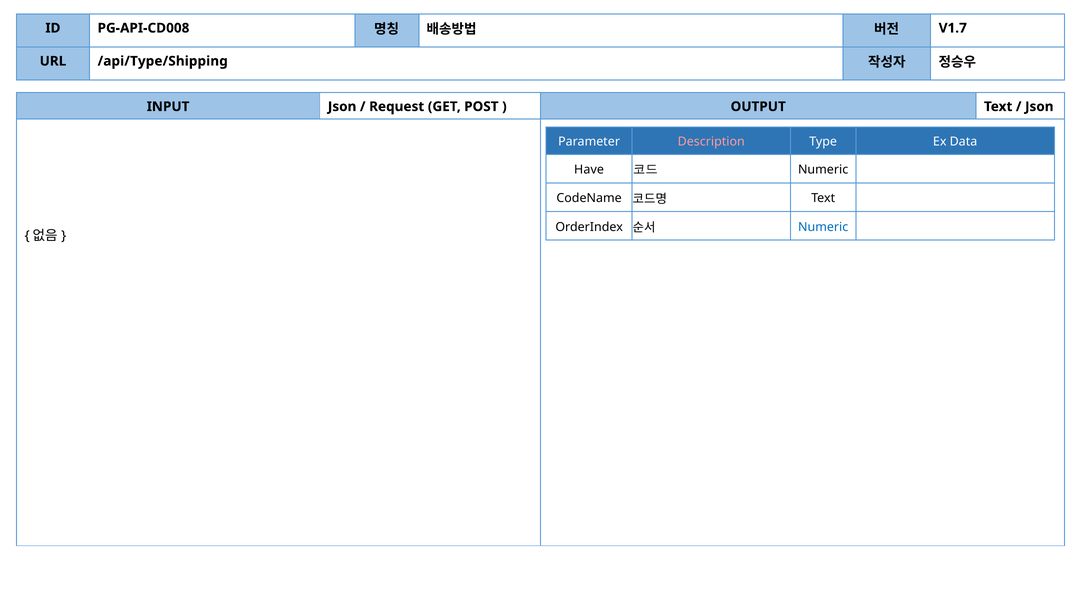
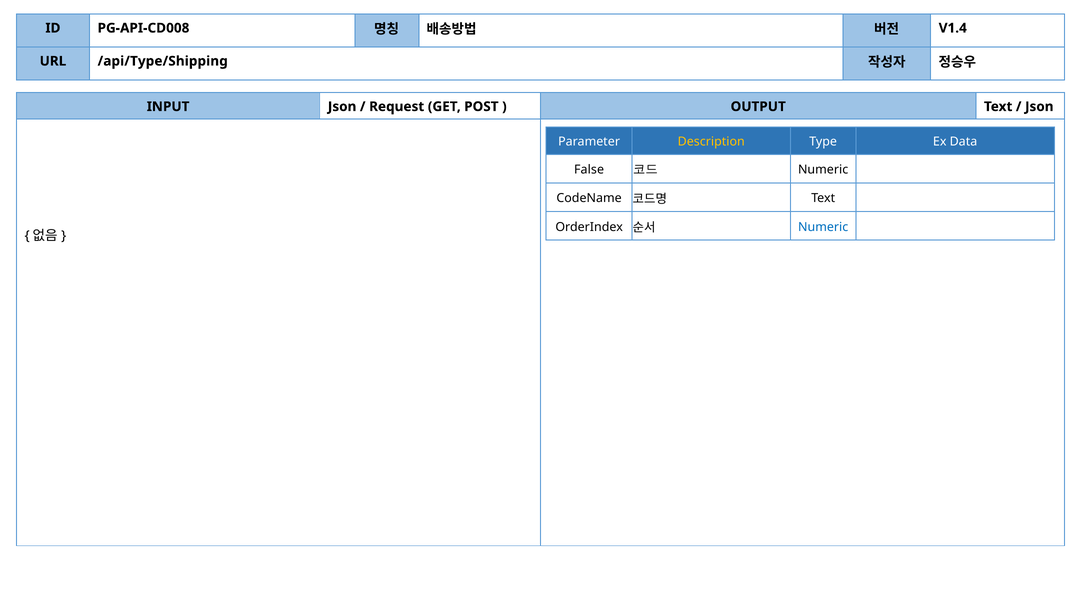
V1.7: V1.7 -> V1.4 (953, 28)
Description colour: pink -> yellow (711, 142)
Have: Have -> False (589, 170)
